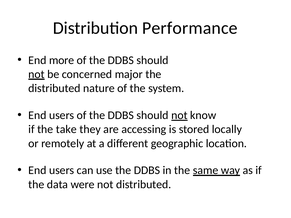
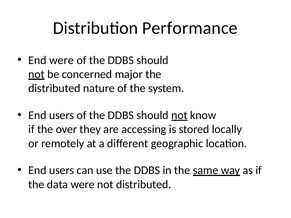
End more: more -> were (62, 60)
take: take -> over (66, 129)
